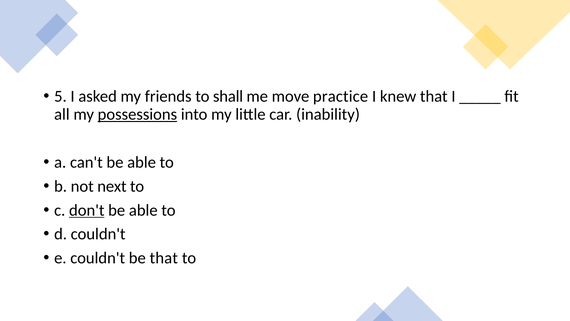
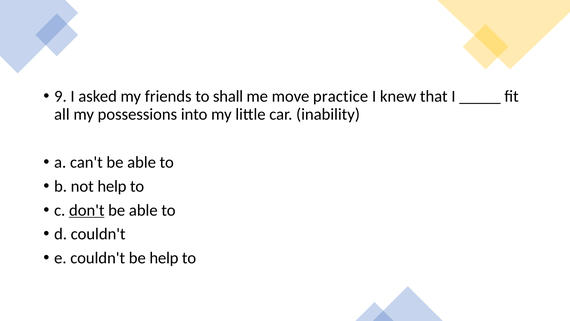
5: 5 -> 9 (60, 96)
possessions underline: present -> none (137, 114)
not next: next -> help (112, 186)
be that: that -> help (164, 258)
